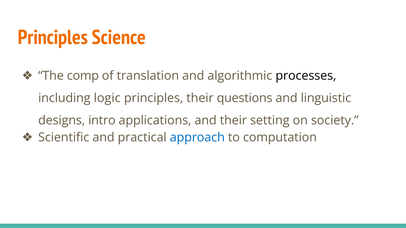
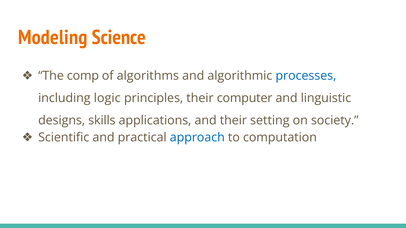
Principles: Principles -> Modeling (53, 37)
translation: translation -> algorithms (148, 76)
processes colour: black -> blue (306, 76)
questions: questions -> computer (245, 98)
intro: intro -> skills (102, 121)
